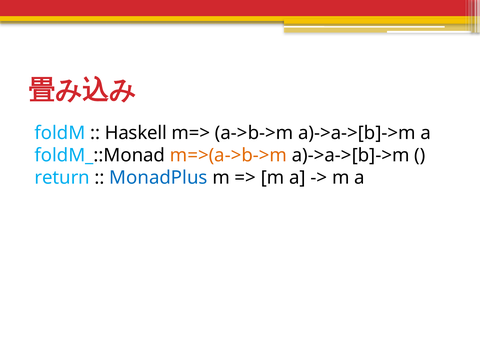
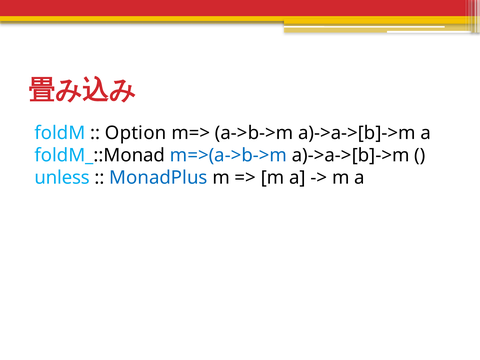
Haskell: Haskell -> Option (136, 133)
m=>(a->b->m colour: orange -> blue (229, 155)
return: return -> unless (62, 178)
